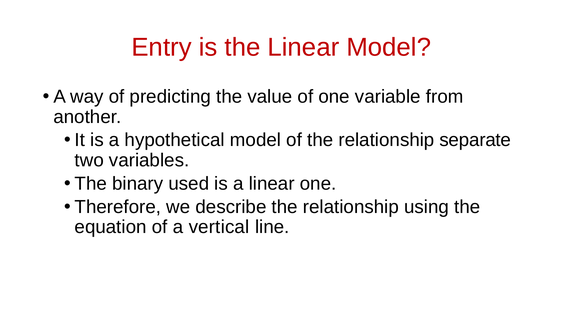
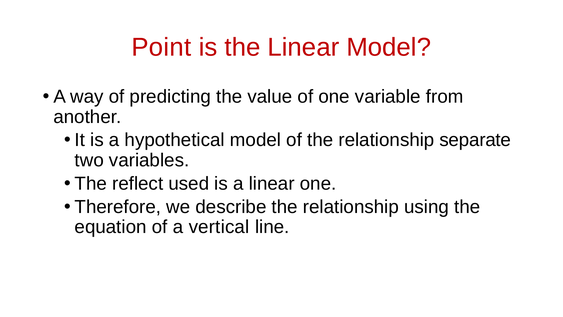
Entry: Entry -> Point (161, 47)
binary: binary -> reflect (138, 183)
